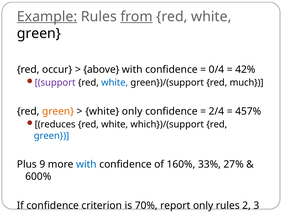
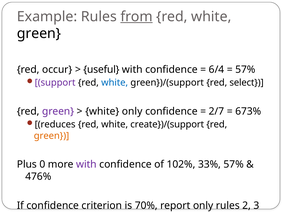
Example underline: present -> none (47, 16)
above: above -> useful (101, 69)
0/4: 0/4 -> 6/4 (217, 69)
42%: 42% -> 57% (245, 69)
much: much -> select (247, 82)
green colour: orange -> purple (58, 111)
2/4: 2/4 -> 2/7 (216, 111)
457%: 457% -> 673% (248, 111)
which})/(support: which})/(support -> create})/(support (167, 124)
green colour: blue -> orange (51, 135)
9: 9 -> 0 (42, 164)
with colour: blue -> purple (86, 164)
160%: 160% -> 102% (181, 164)
33% 27%: 27% -> 57% (234, 164)
600%: 600% -> 476% (38, 176)
